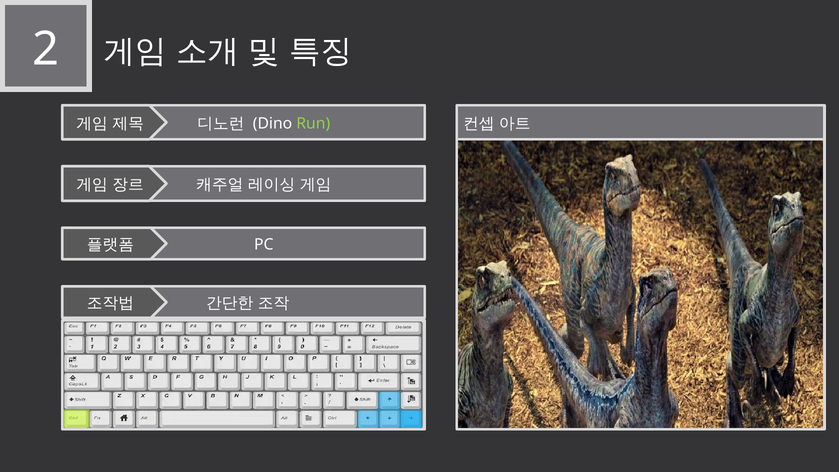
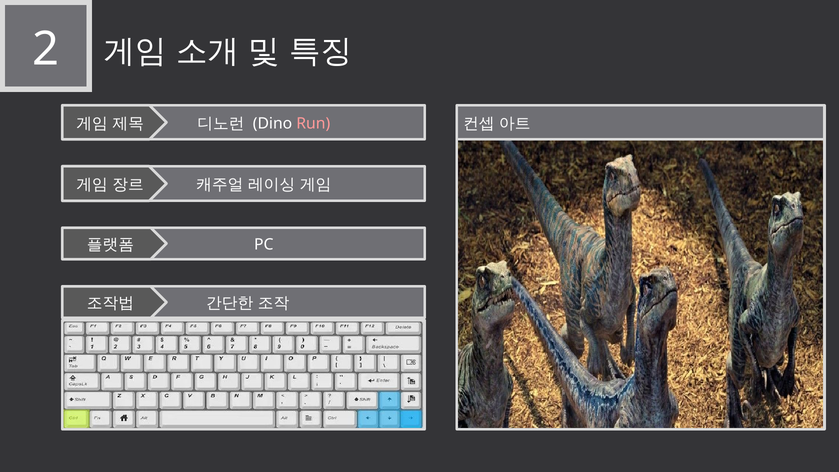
Run colour: light green -> pink (313, 123)
